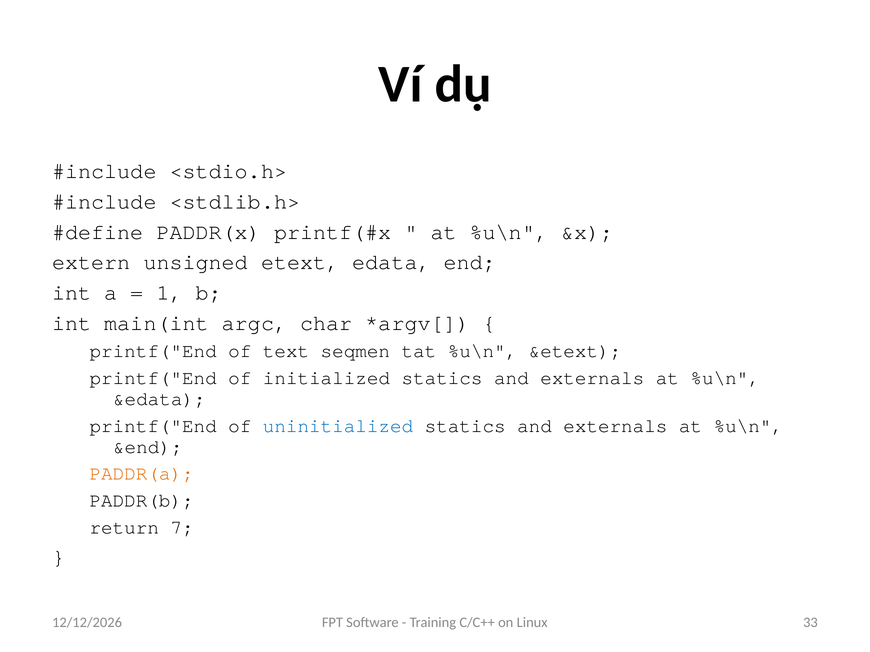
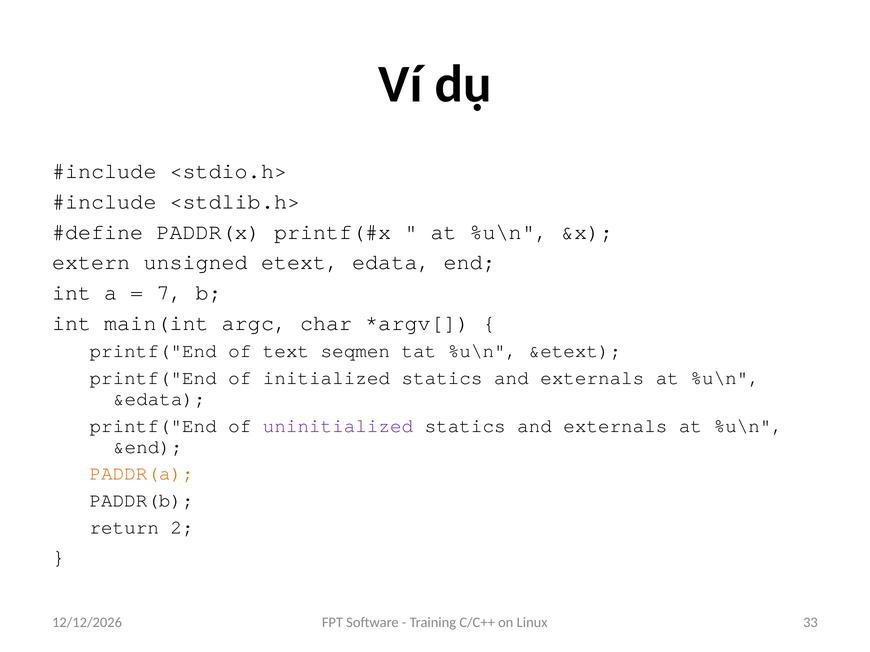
1: 1 -> 7 (170, 293)
uninitialized colour: blue -> purple (338, 426)
7: 7 -> 2 (182, 528)
